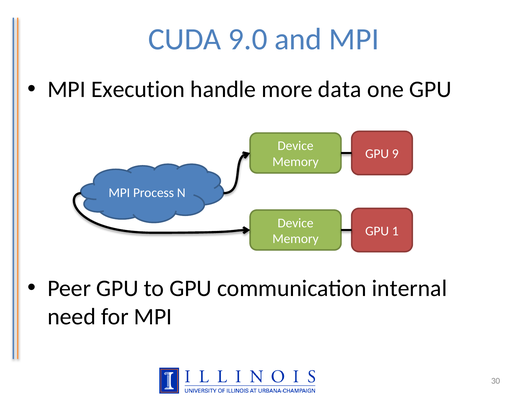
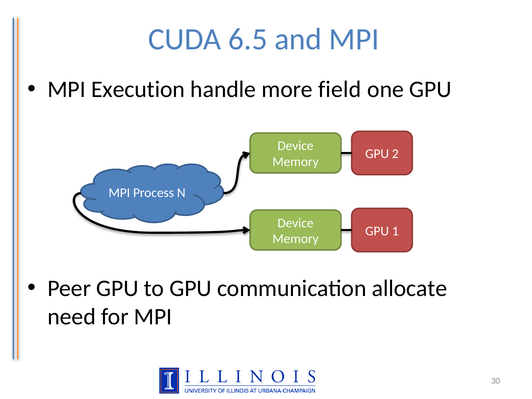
9.0: 9.0 -> 6.5 (248, 39)
data: data -> field (340, 89)
9: 9 -> 2 (395, 154)
internal: internal -> allocate (409, 288)
